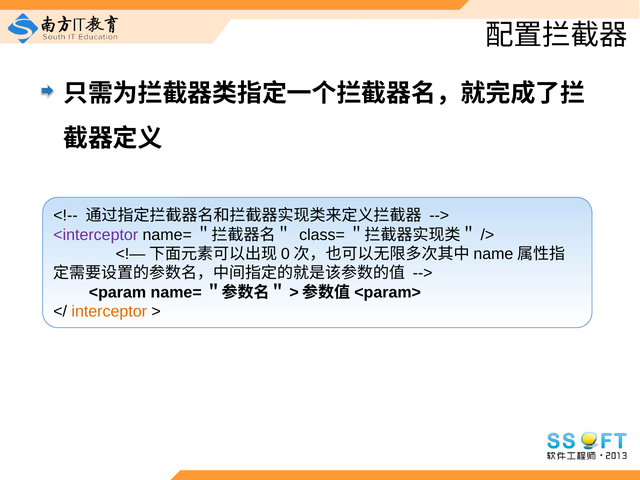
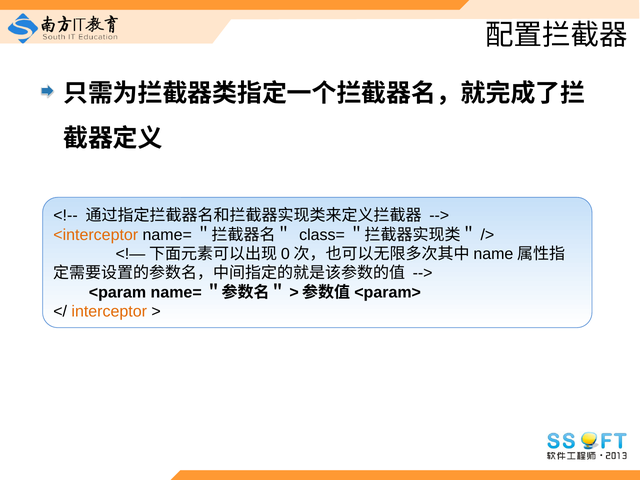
<interceptor colour: purple -> orange (96, 235)
